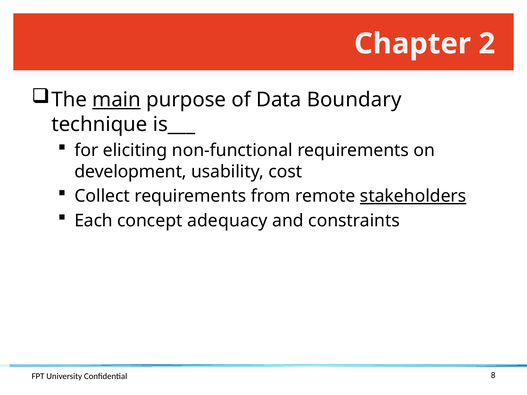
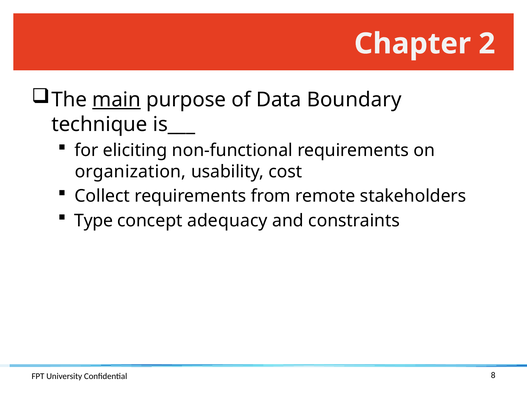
development: development -> organization (130, 172)
stakeholders underline: present -> none (413, 196)
Each: Each -> Type (94, 221)
